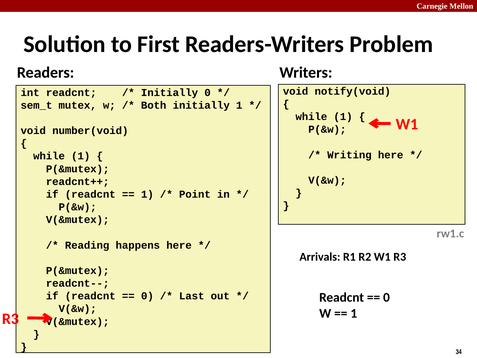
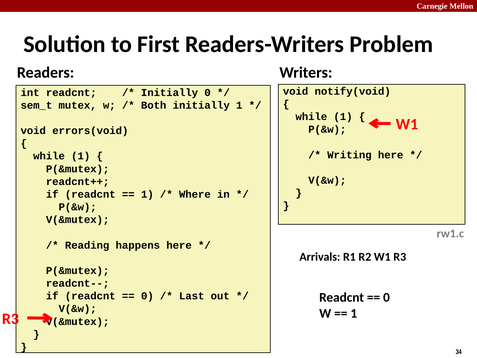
number(void: number(void -> errors(void (90, 131)
Point: Point -> Where (195, 194)
